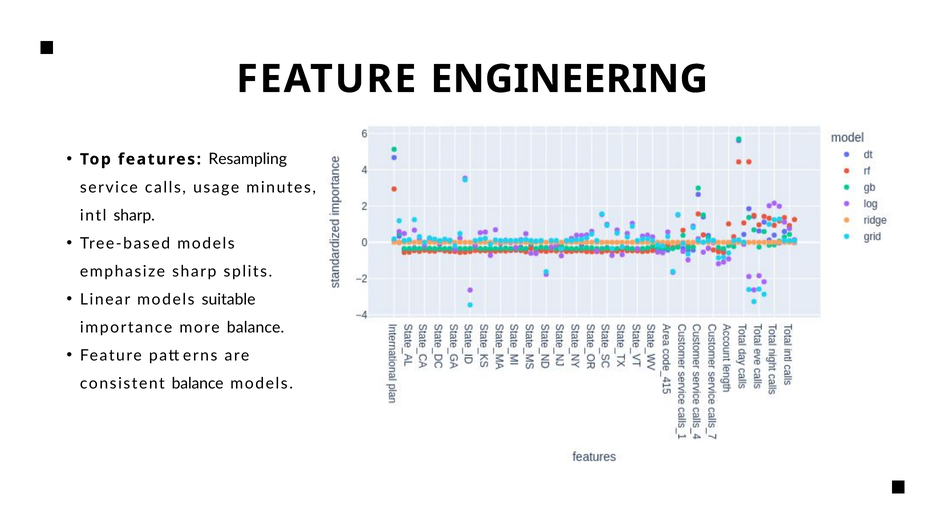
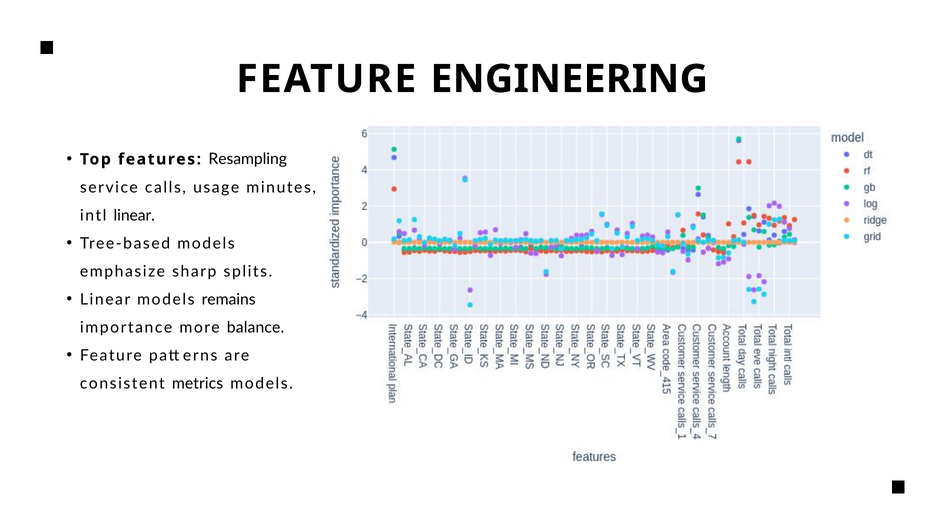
intl sharp: sharp -> linear (134, 215)
suitable: suitable -> remains (229, 299)
consistent balance: balance -> metrics (198, 383)
